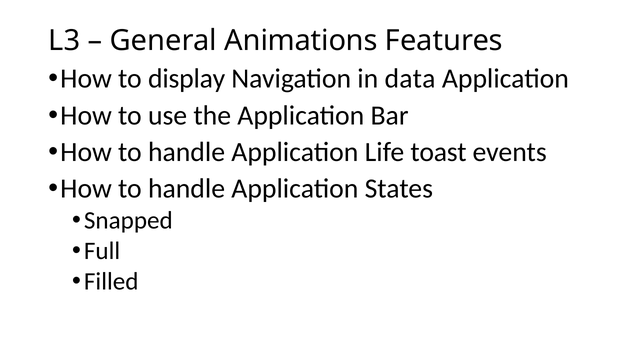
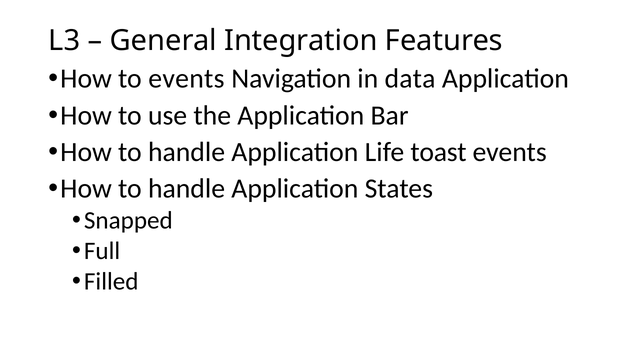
Animations: Animations -> Integration (301, 41)
to display: display -> events (186, 79)
